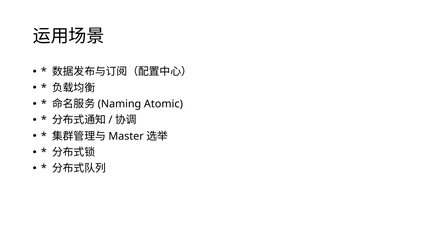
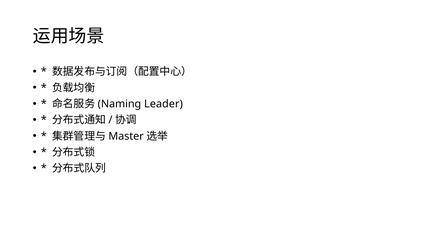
Atomic: Atomic -> Leader (163, 104)
